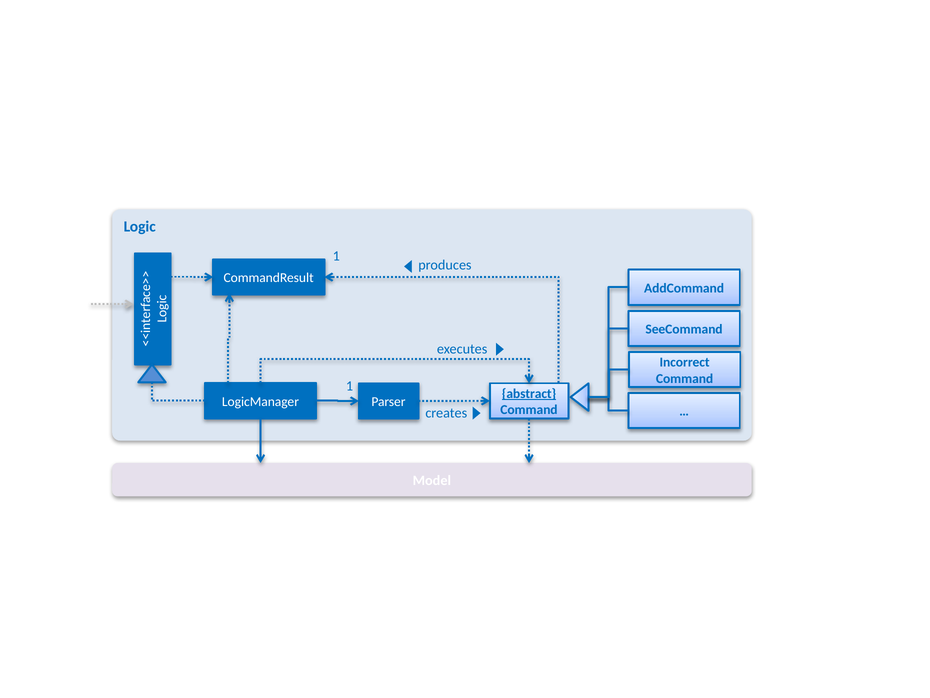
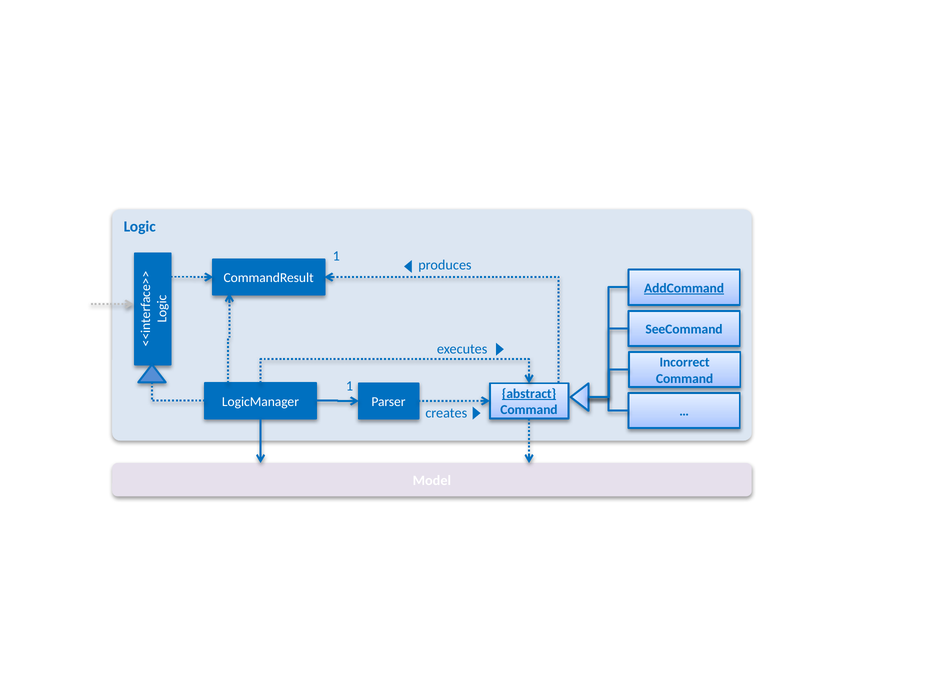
AddCommand underline: none -> present (684, 288)
